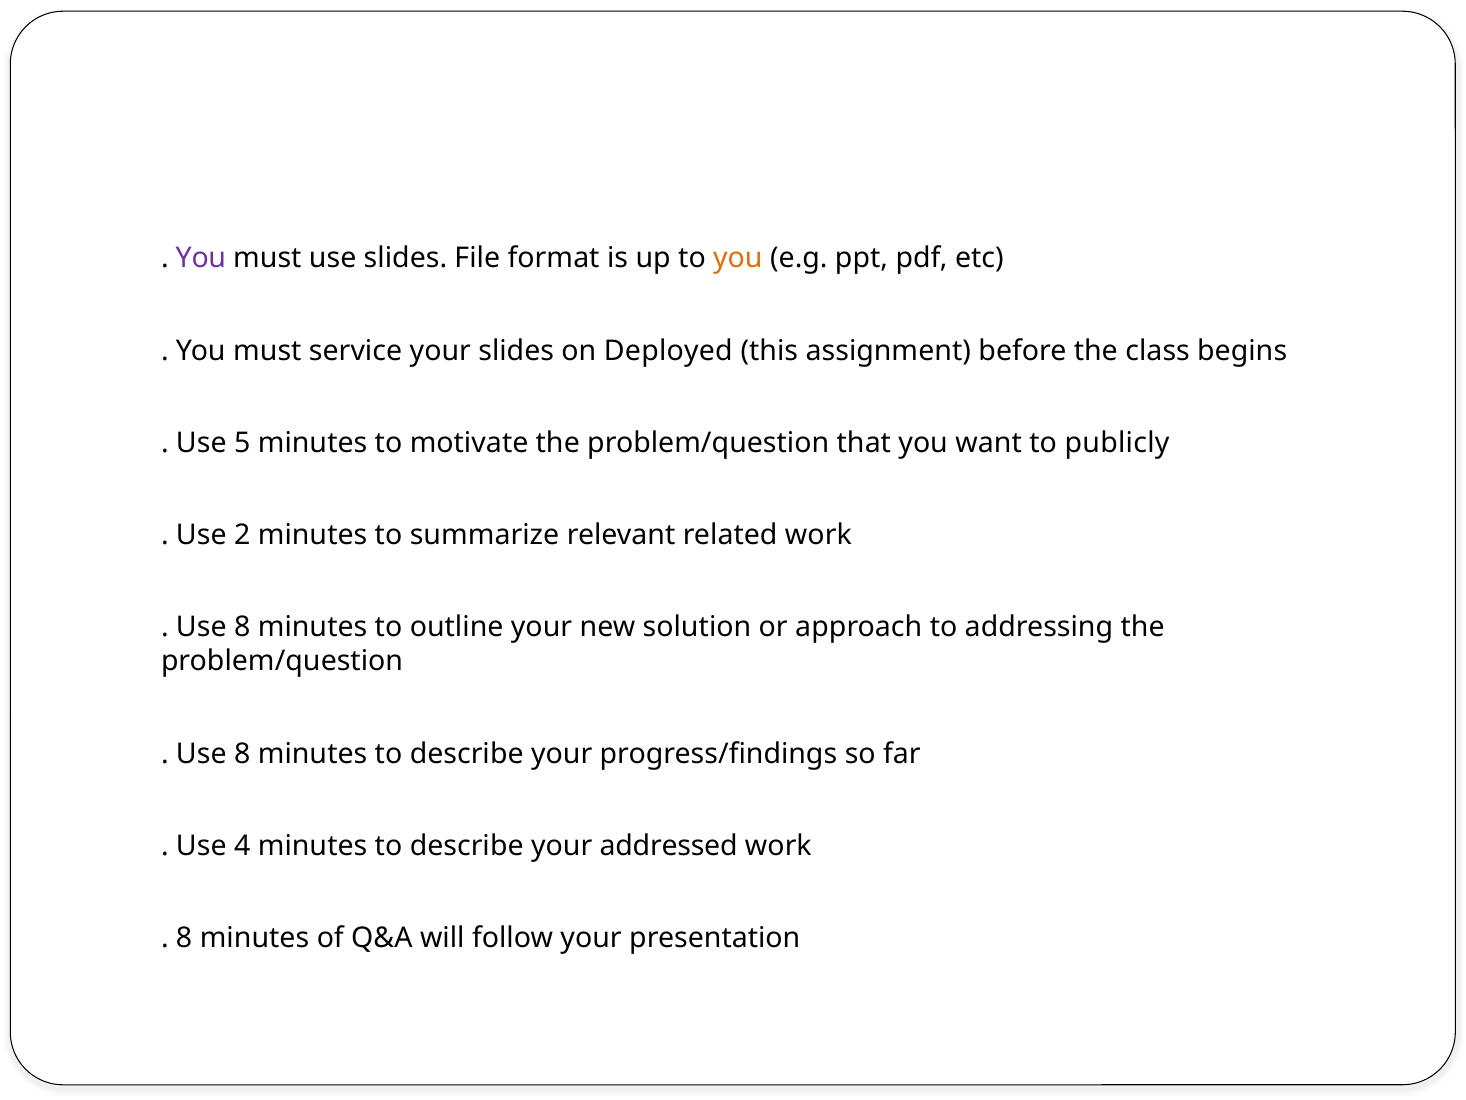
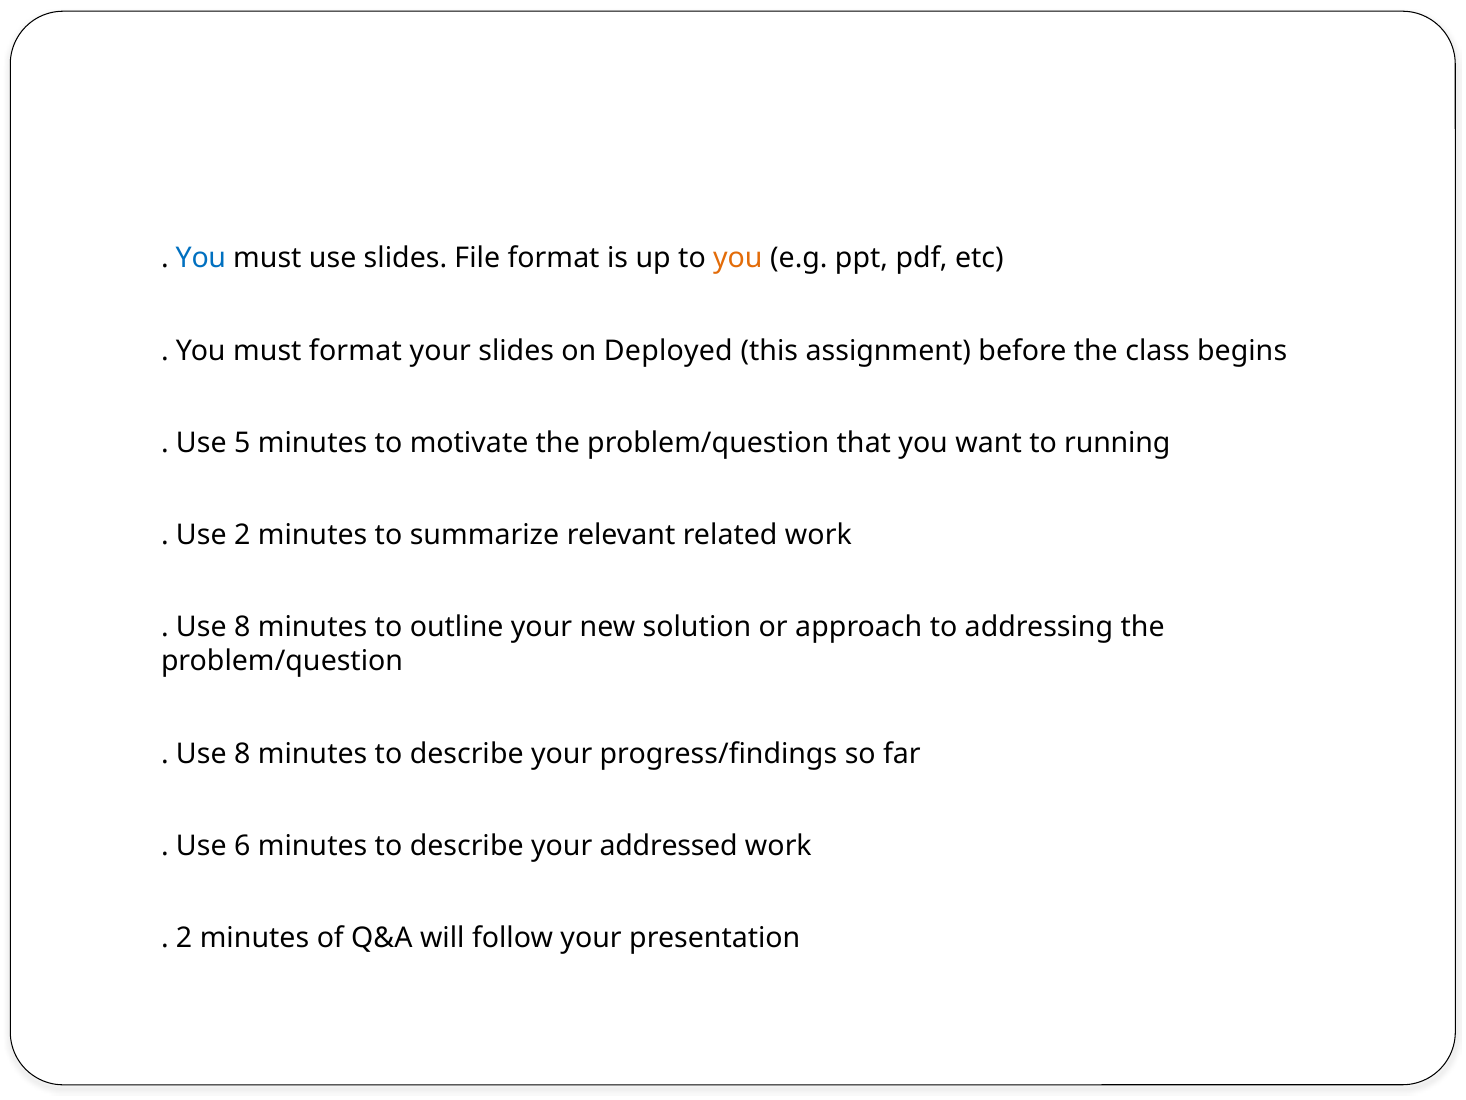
You colour: purple -> blue (201, 258)
must service: service -> format (355, 351)
publicly: publicly -> running (1117, 443)
4: 4 -> 6 (242, 845)
8: 8 -> 2 (184, 937)
